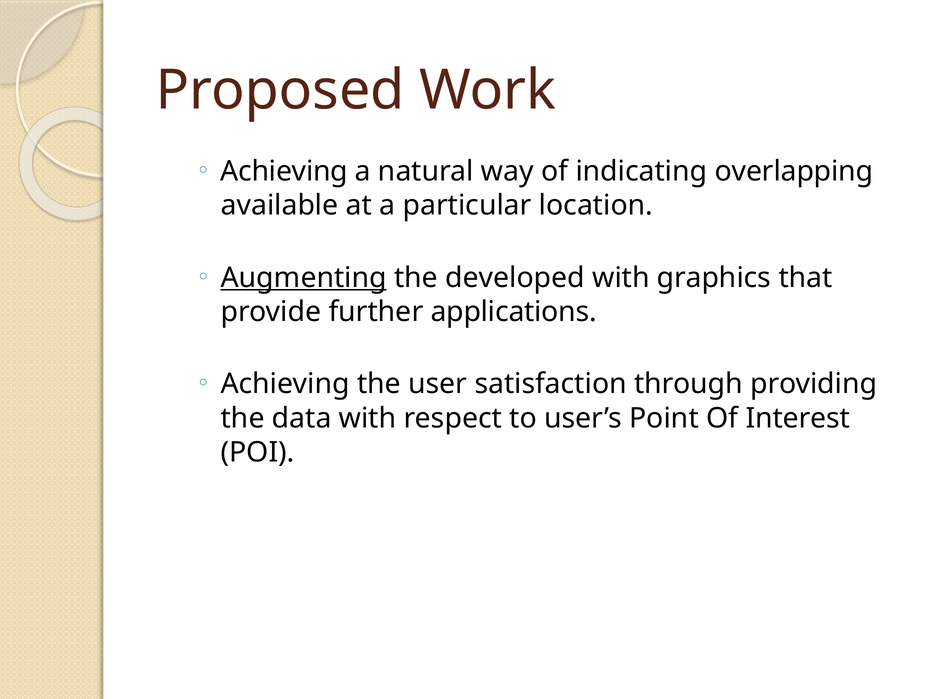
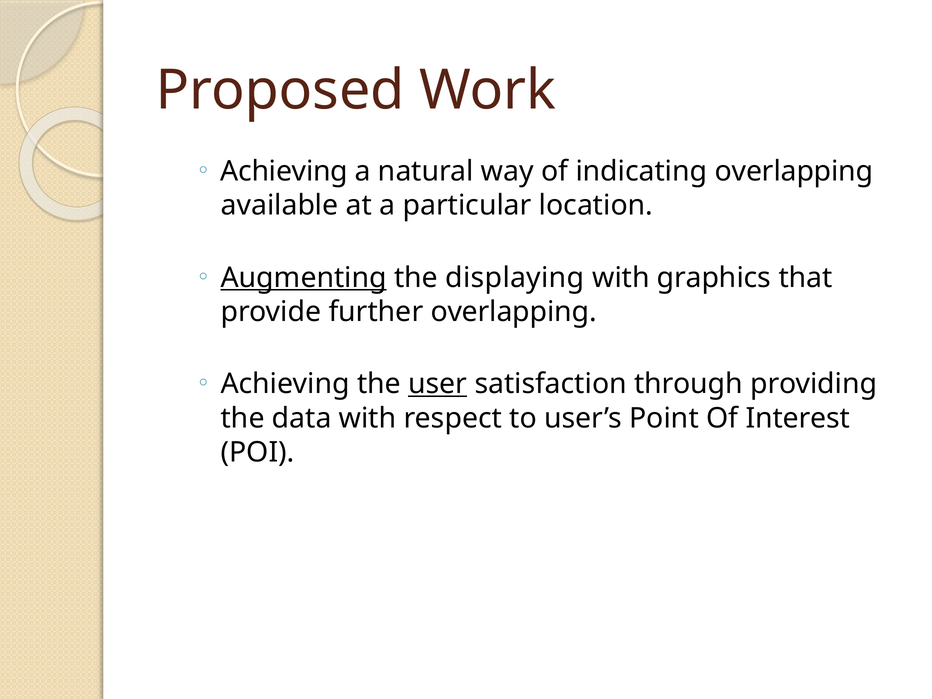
developed: developed -> displaying (515, 278)
further applications: applications -> overlapping (514, 312)
user underline: none -> present (438, 384)
